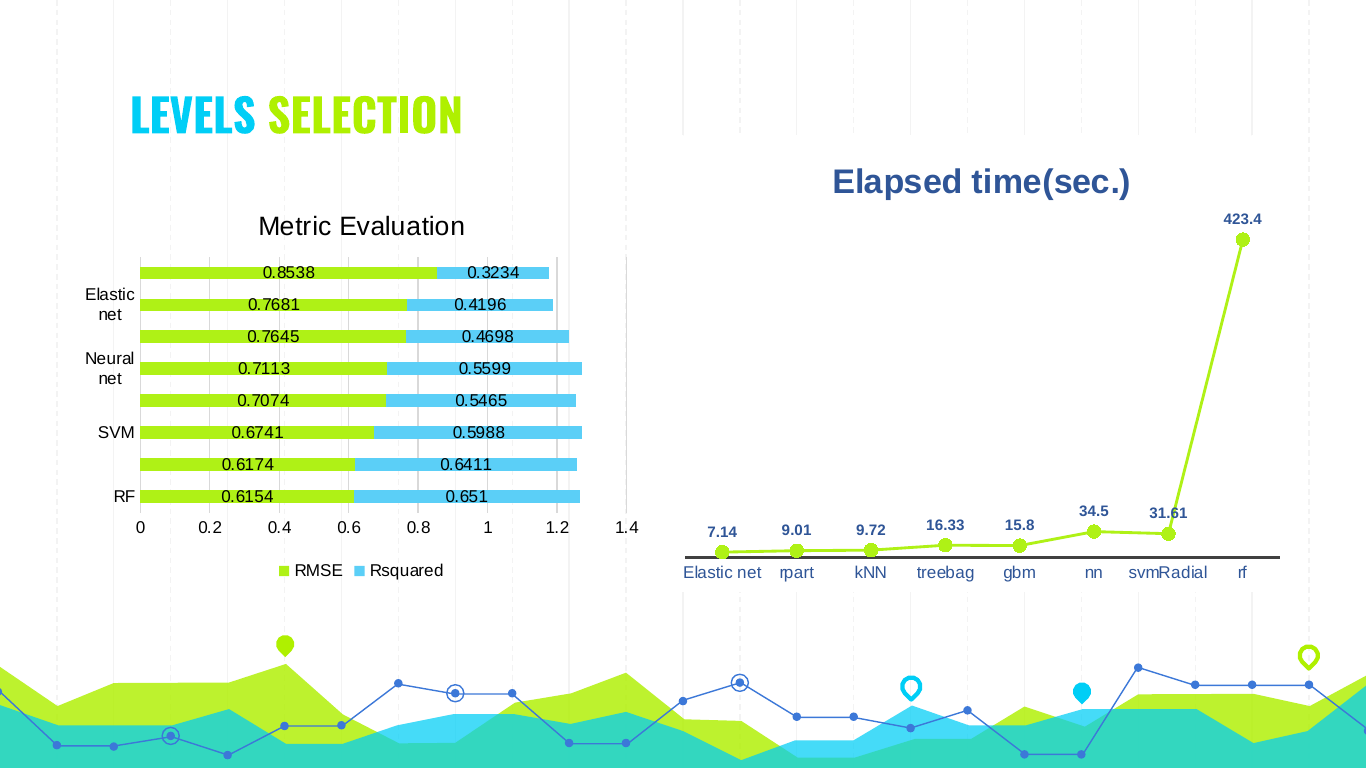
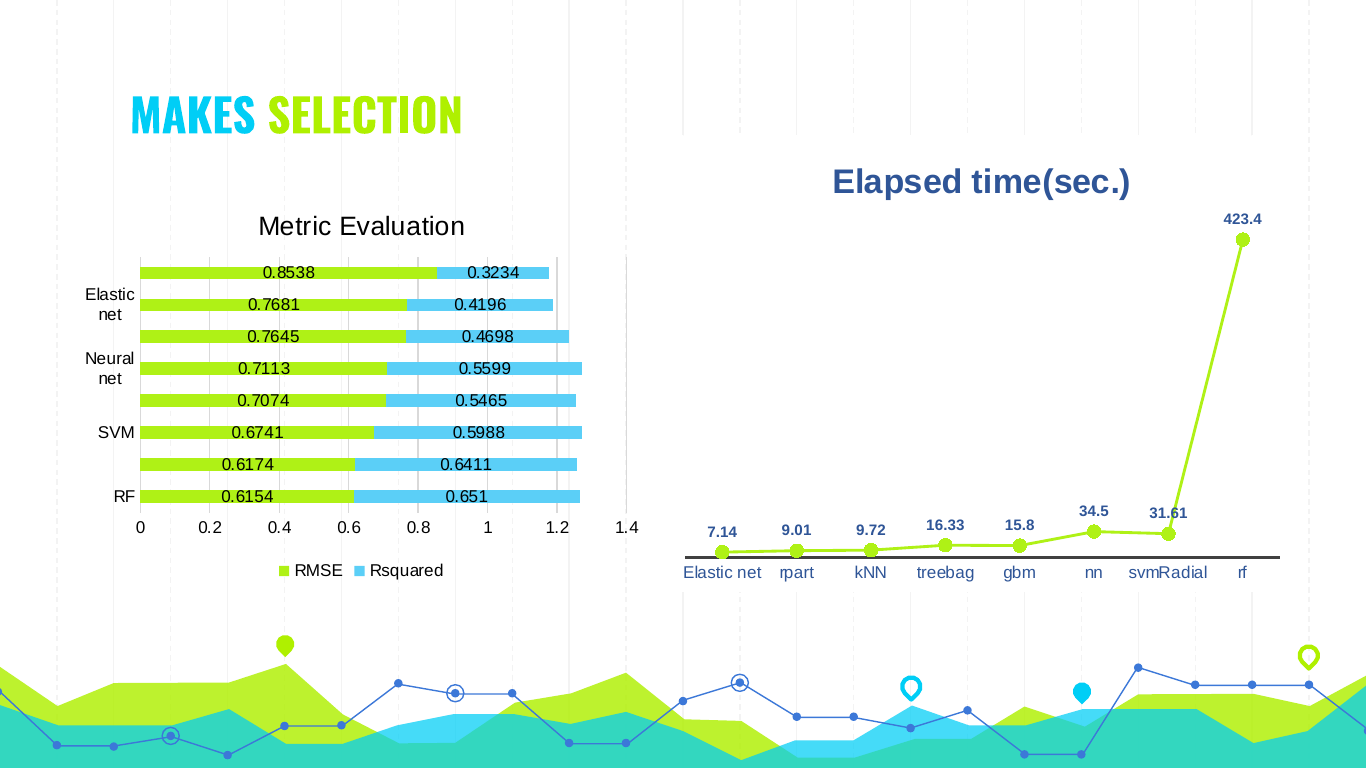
LEVELS: LEVELS -> MAKES (193, 118)
